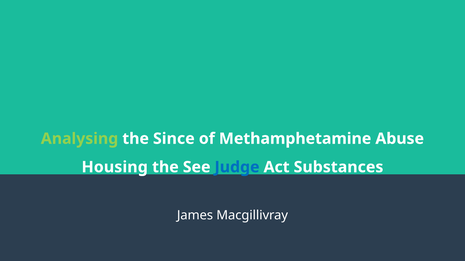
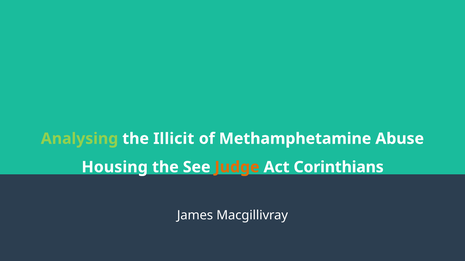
Since: Since -> Illicit (174, 139)
Judge colour: blue -> orange (237, 167)
Substances: Substances -> Corinthians (339, 167)
